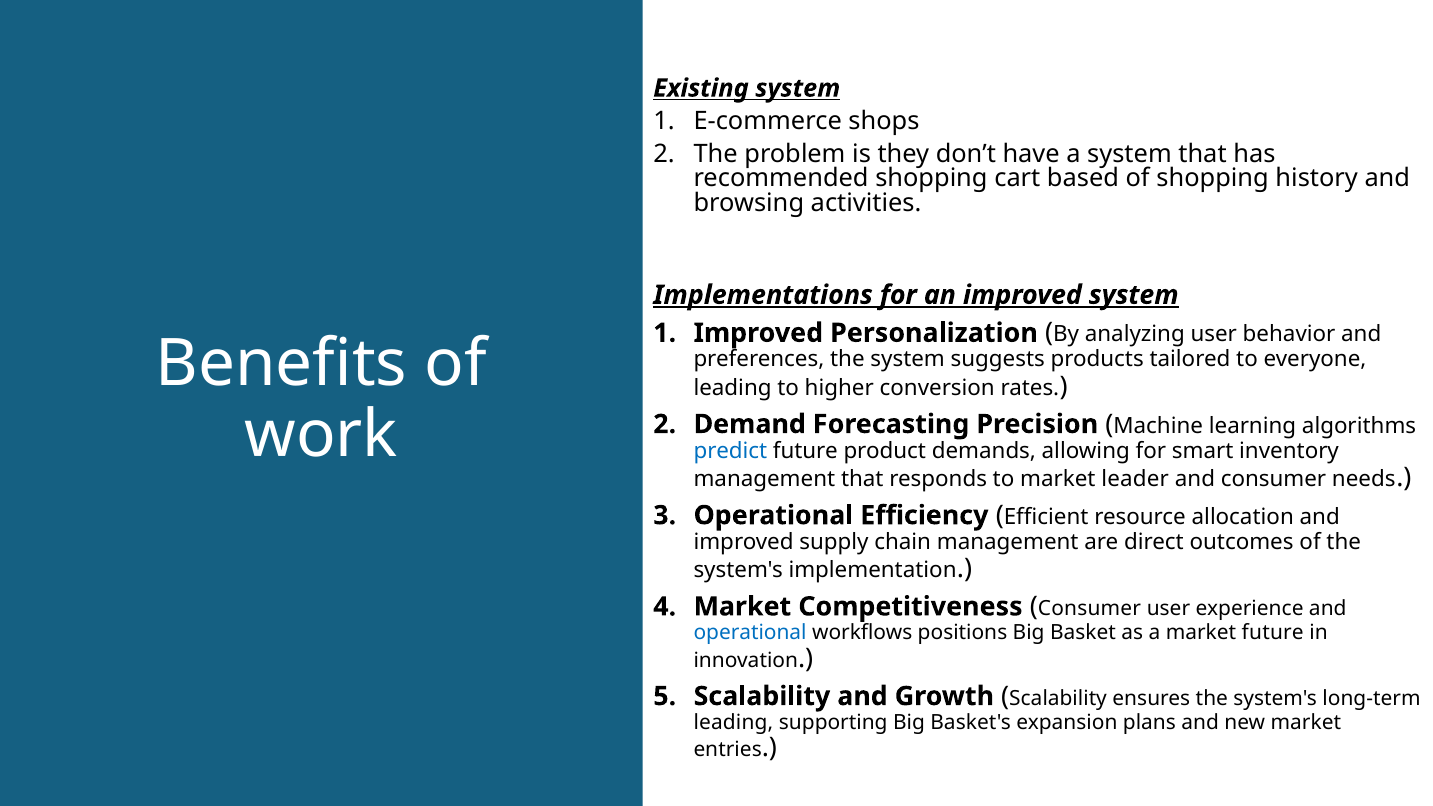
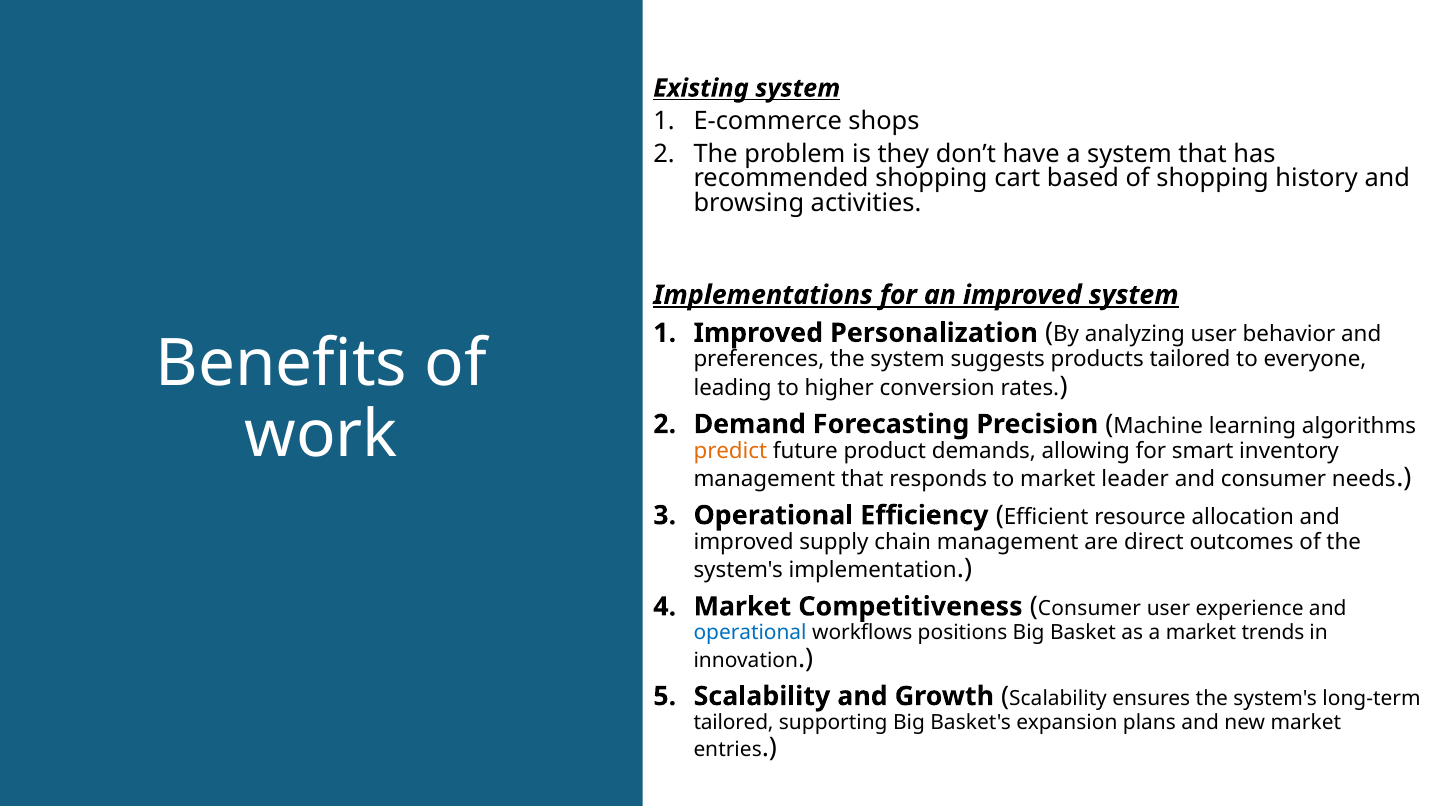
predict colour: blue -> orange (730, 451)
market future: future -> trends (1273, 633)
leading: leading -> tailored (734, 722)
